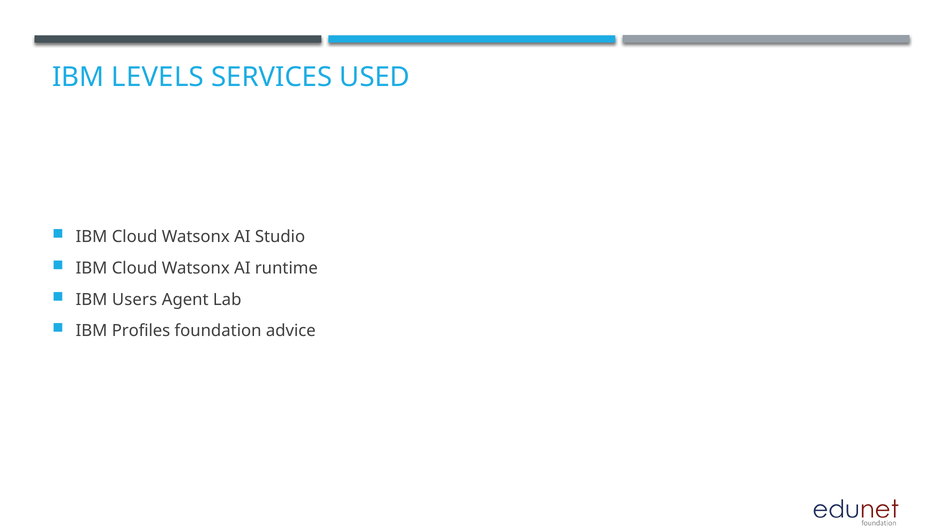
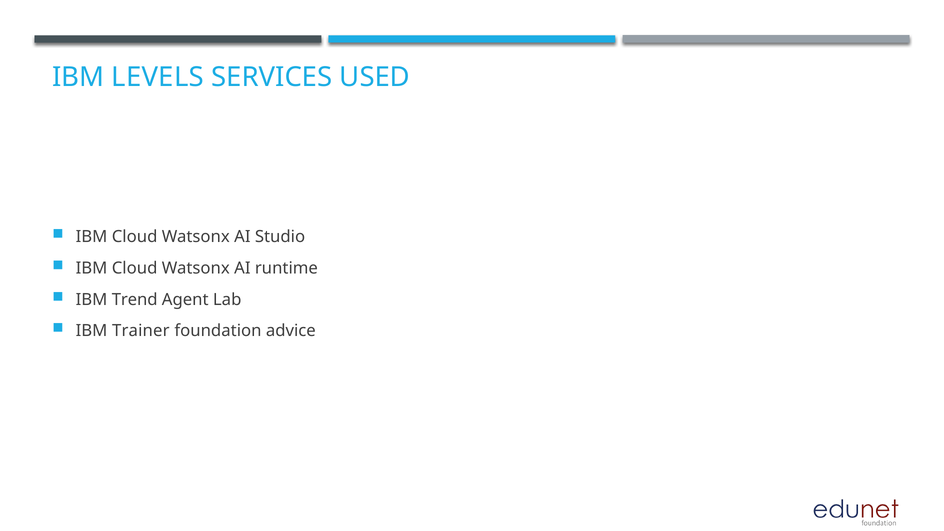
Users: Users -> Trend (135, 300)
Profiles: Profiles -> Trainer (141, 331)
